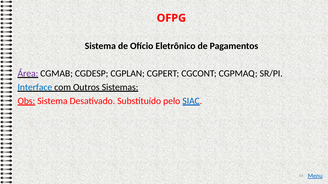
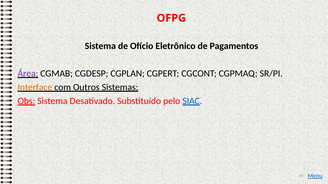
Interface colour: blue -> orange (35, 87)
